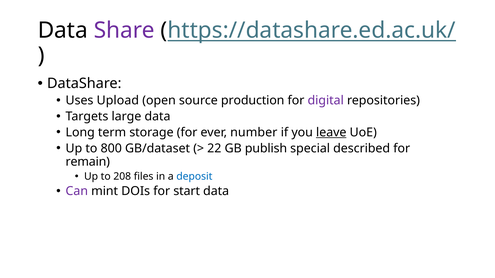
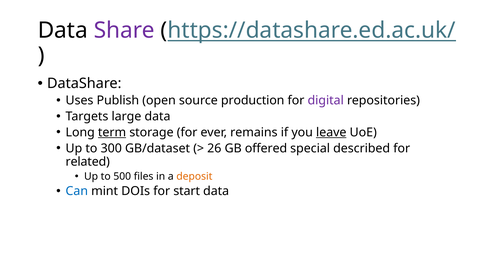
Upload: Upload -> Publish (118, 101)
term underline: none -> present (112, 133)
number: number -> remains (254, 133)
800: 800 -> 300 (111, 149)
22: 22 -> 26 (214, 149)
publish: publish -> offered (266, 149)
remain: remain -> related (88, 162)
208: 208 -> 500 (122, 177)
deposit colour: blue -> orange (194, 177)
Can colour: purple -> blue (77, 192)
